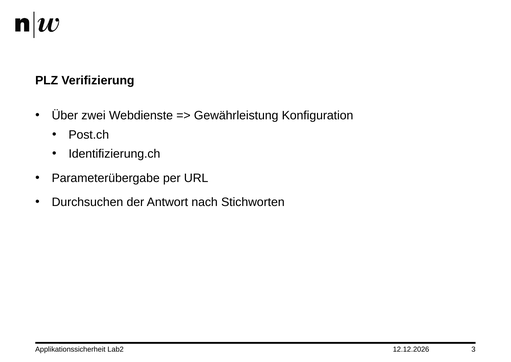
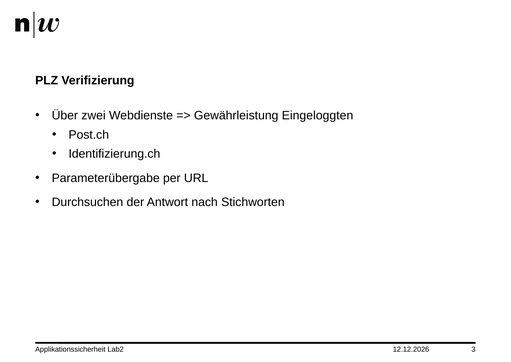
Konfiguration: Konfiguration -> Eingeloggten (318, 115)
